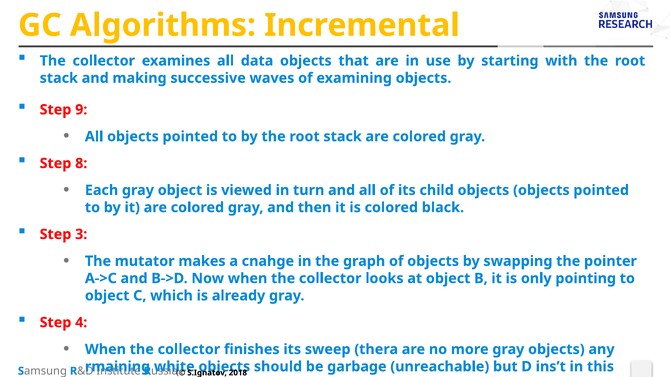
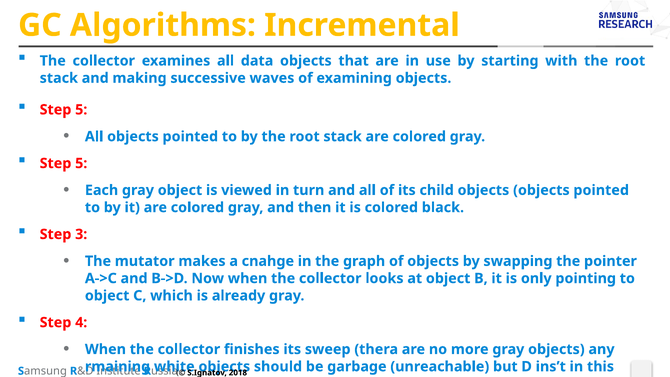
9: 9 -> 5 (81, 110)
8: 8 -> 5 (81, 163)
